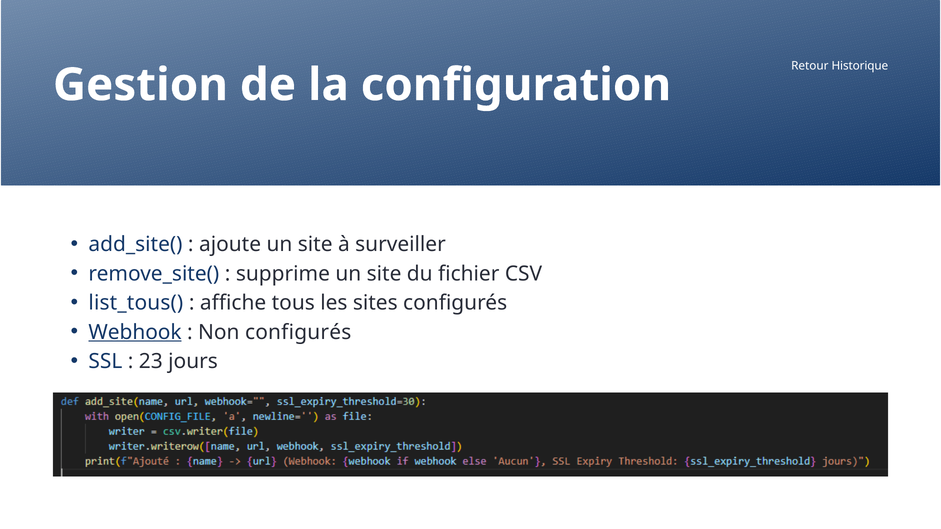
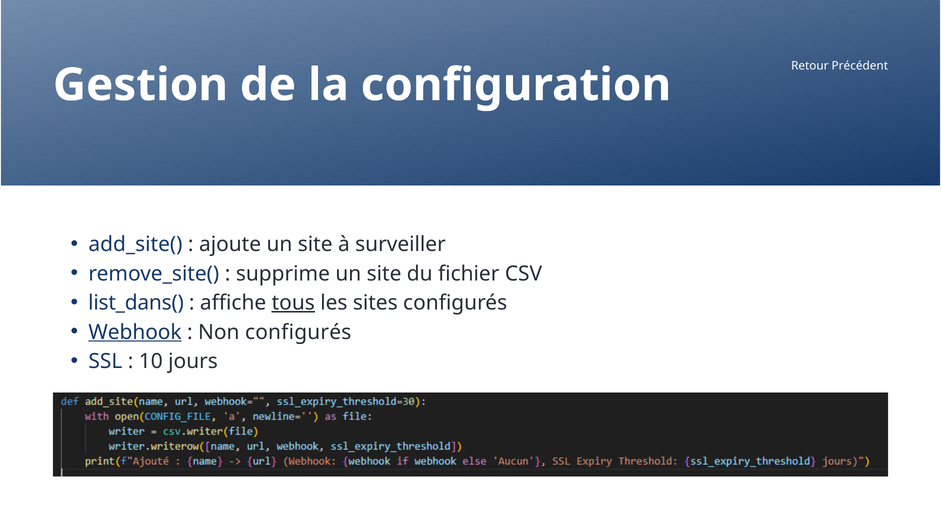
Historique: Historique -> Précédent (860, 66)
list_tous(: list_tous( -> list_dans( (136, 303)
tous underline: none -> present (293, 303)
23: 23 -> 10 (151, 362)
